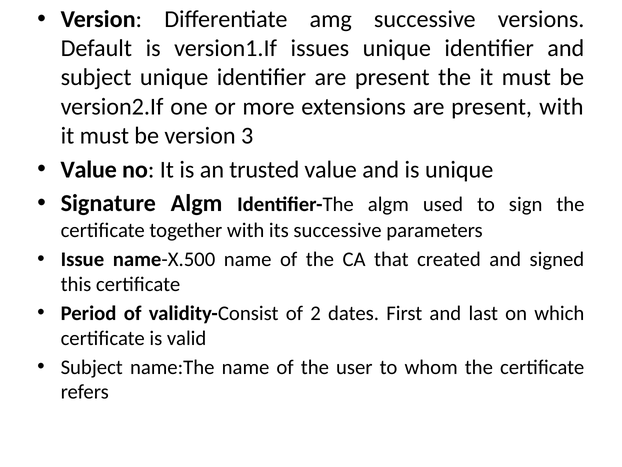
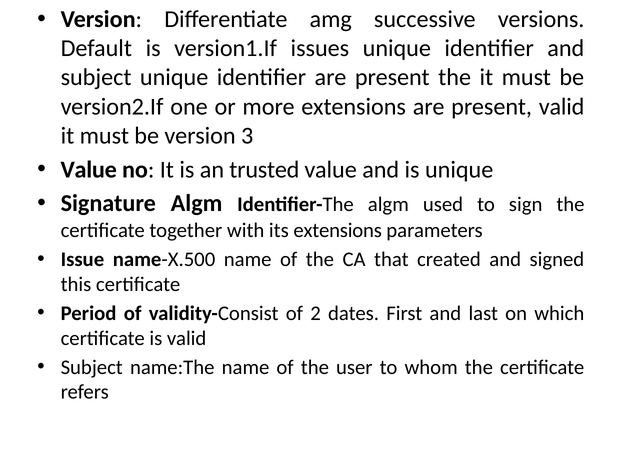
present with: with -> valid (562, 106)
its successive: successive -> extensions (338, 230)
